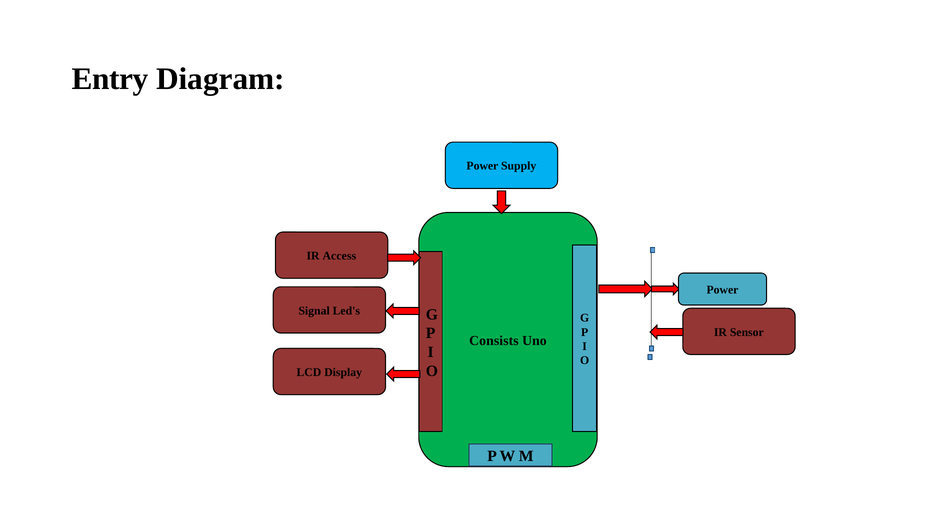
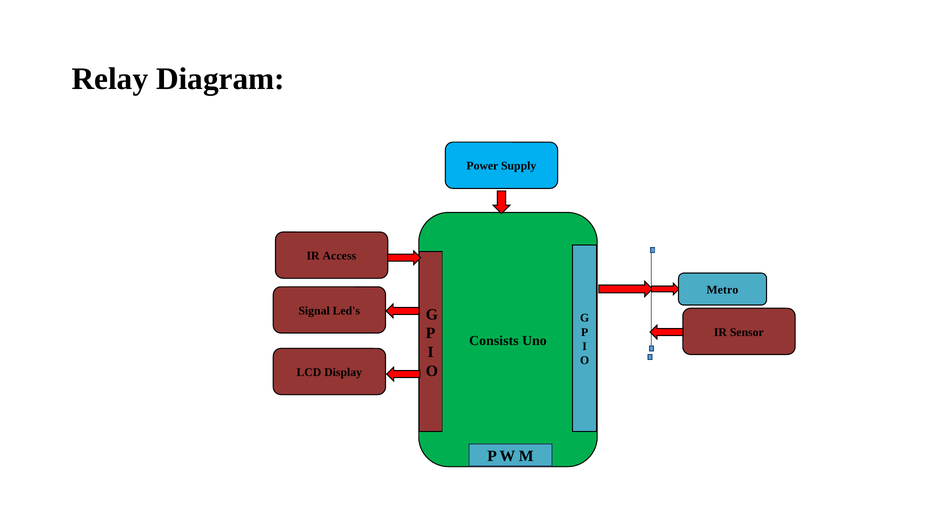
Entry: Entry -> Relay (110, 79)
Power: Power -> Metro (722, 290)
